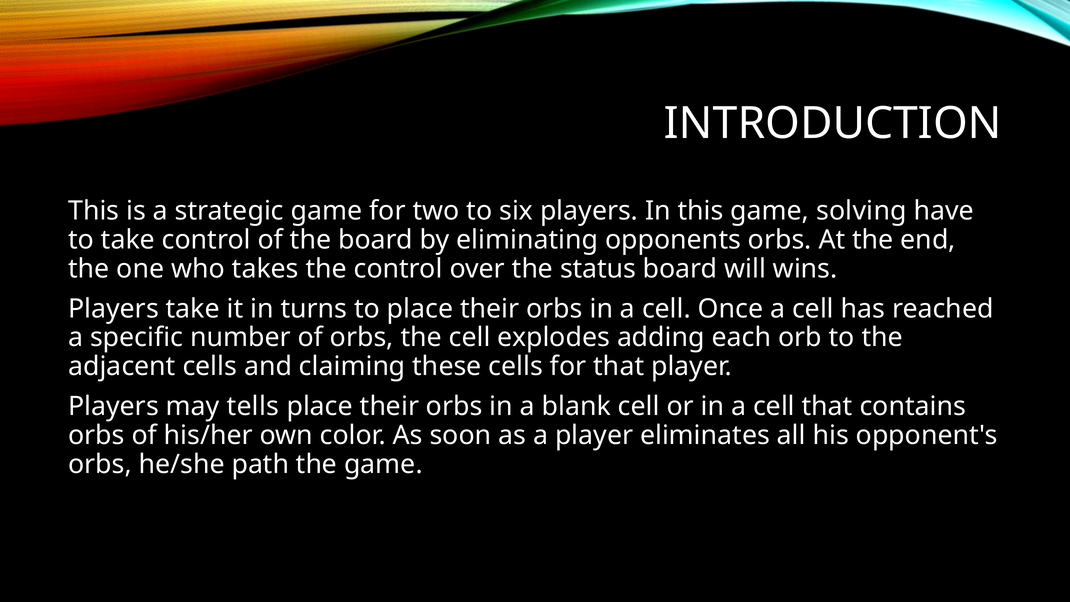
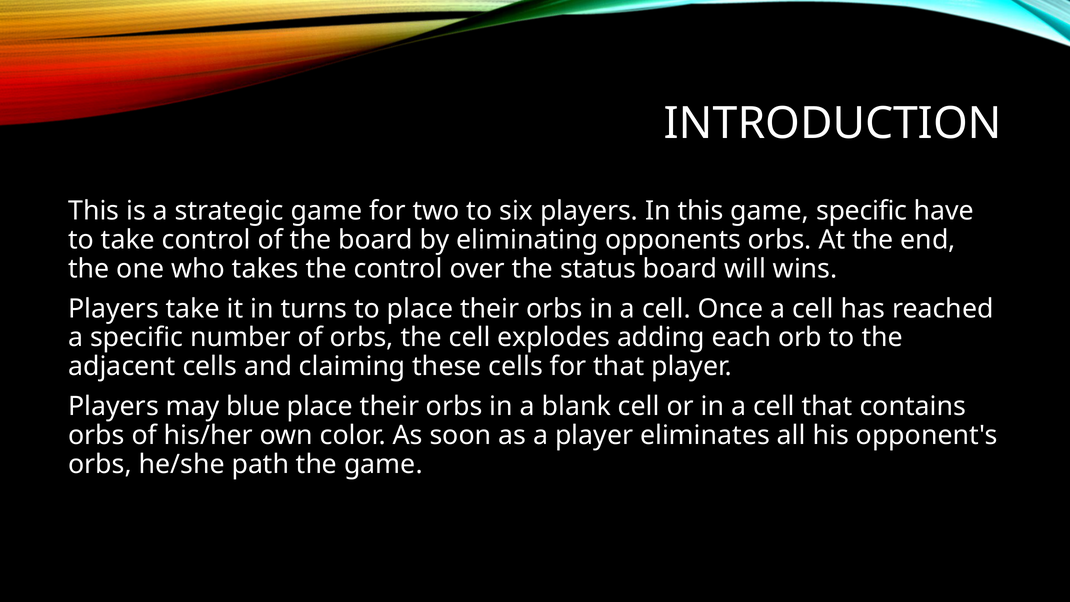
game solving: solving -> specific (862, 211)
tells: tells -> blue (253, 406)
